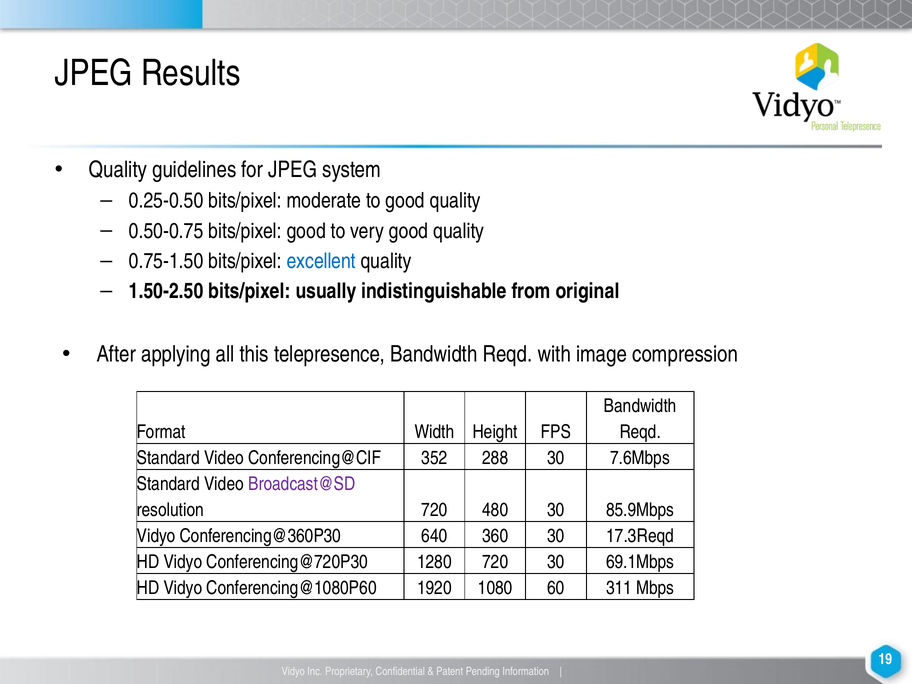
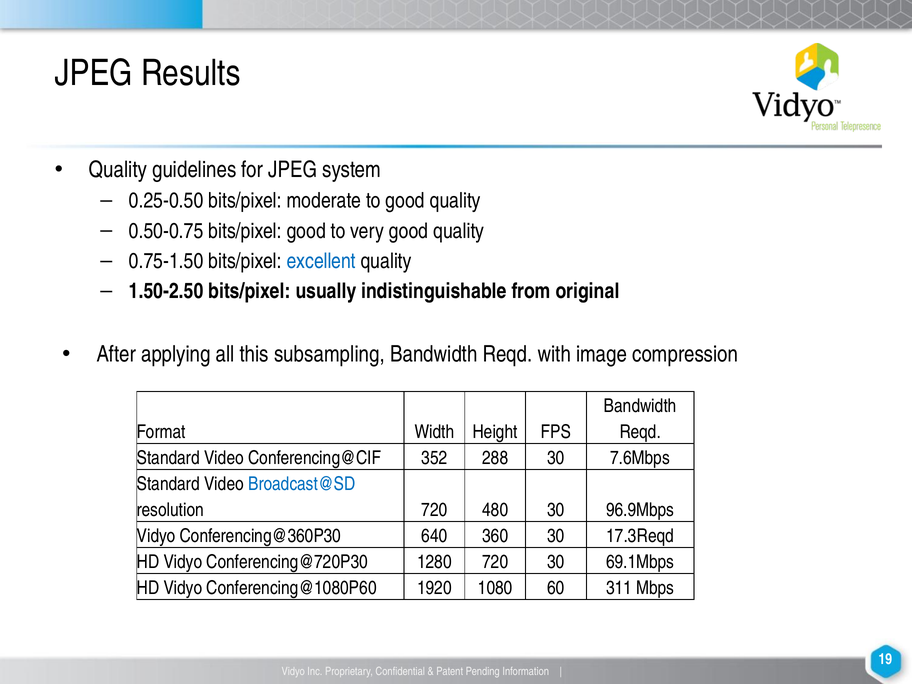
telepresence: telepresence -> subsampling (330, 354)
Broadcast@SD colour: purple -> blue (302, 484)
85.9Mbps: 85.9Mbps -> 96.9Mbps (640, 510)
